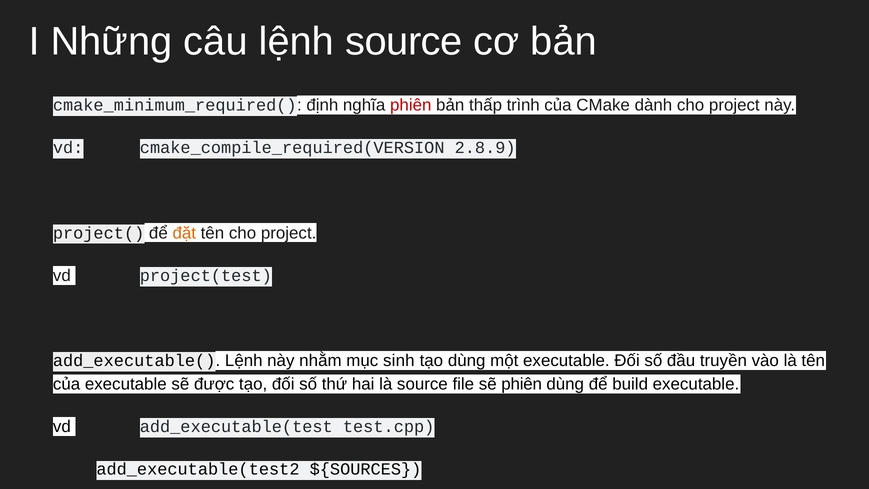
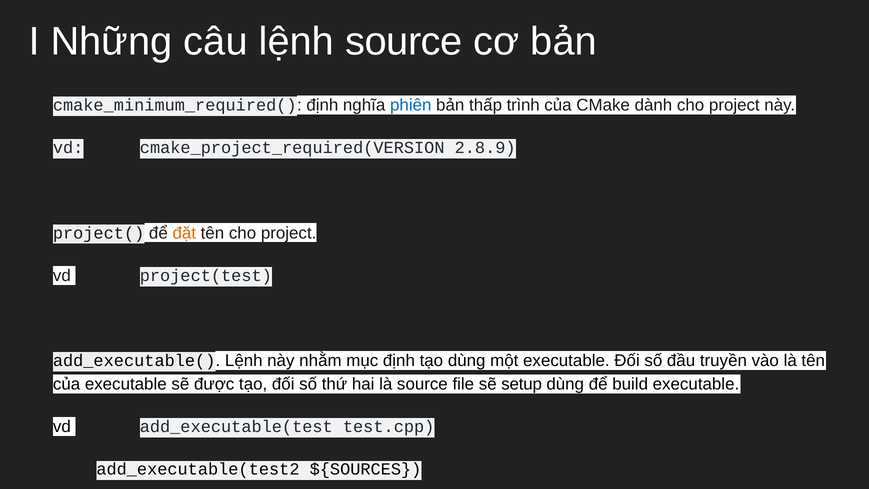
phiên colour: red -> blue (411, 105)
cmake_compile_required(VERSION: cmake_compile_required(VERSION -> cmake_project_required(VERSION (292, 148)
mục sinh: sinh -> định (399, 361)
sẽ phiên: phiên -> setup (522, 384)
